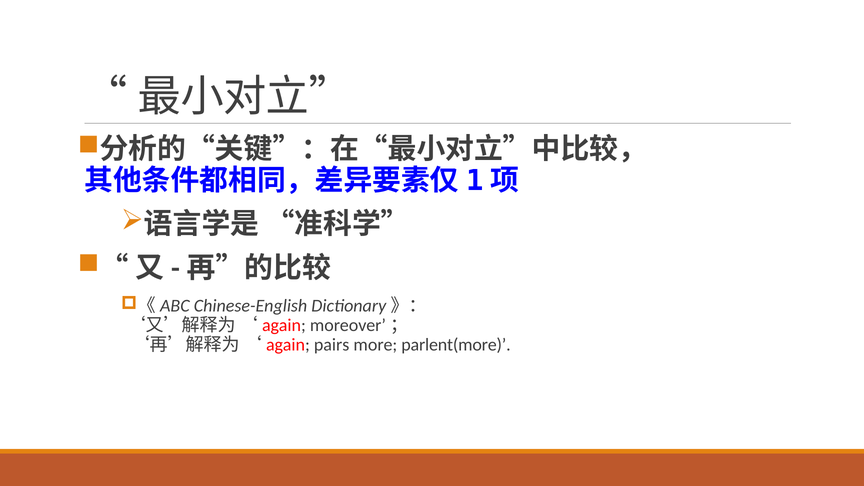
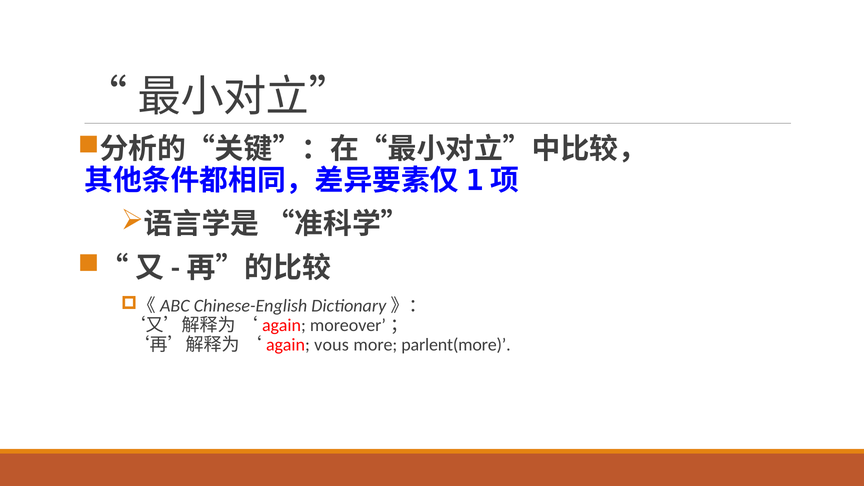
pairs: pairs -> vous (332, 345)
